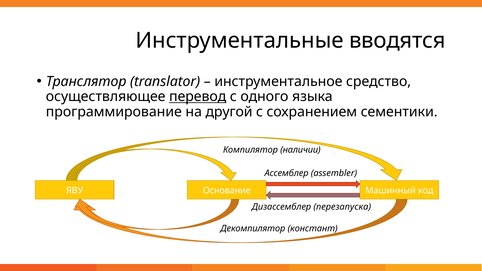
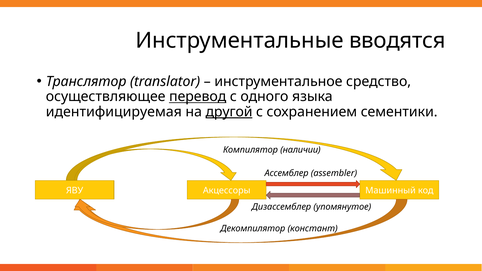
программирование: программирование -> идентифицируемая (114, 112)
другой underline: none -> present (229, 112)
Основание: Основание -> Акцессоры (227, 191)
перезапуска: перезапуска -> упомянутое (342, 207)
